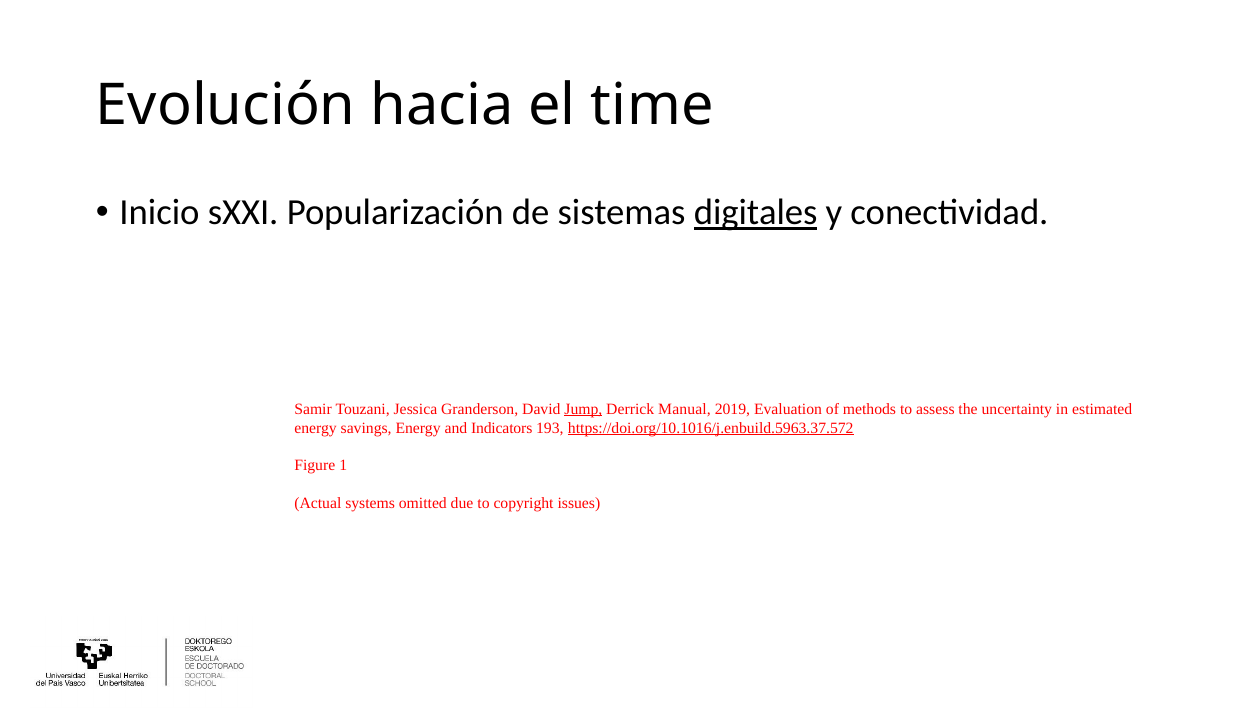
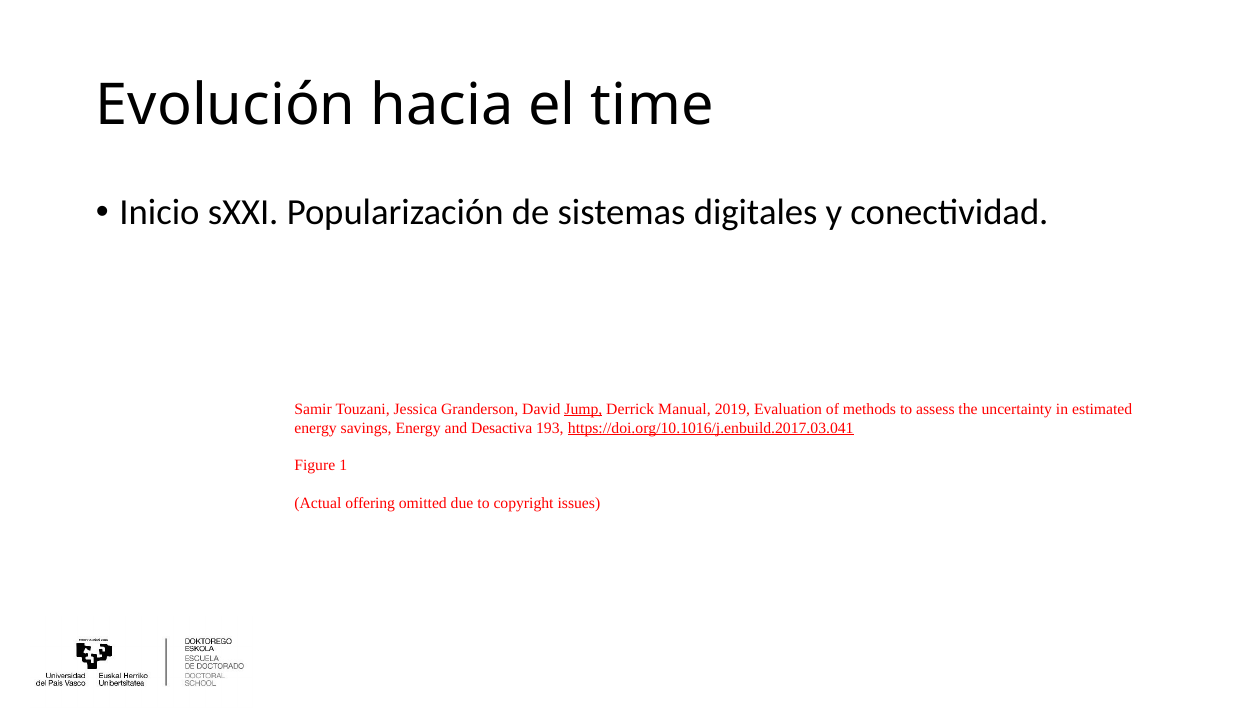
digitales underline: present -> none (756, 213)
Indicators: Indicators -> Desactiva (502, 428)
https://doi.org/10.1016/j.enbuild.5963.37.572: https://doi.org/10.1016/j.enbuild.5963.37.572 -> https://doi.org/10.1016/j.enbuild.2017.03.041 (711, 428)
systems: systems -> offering (370, 503)
